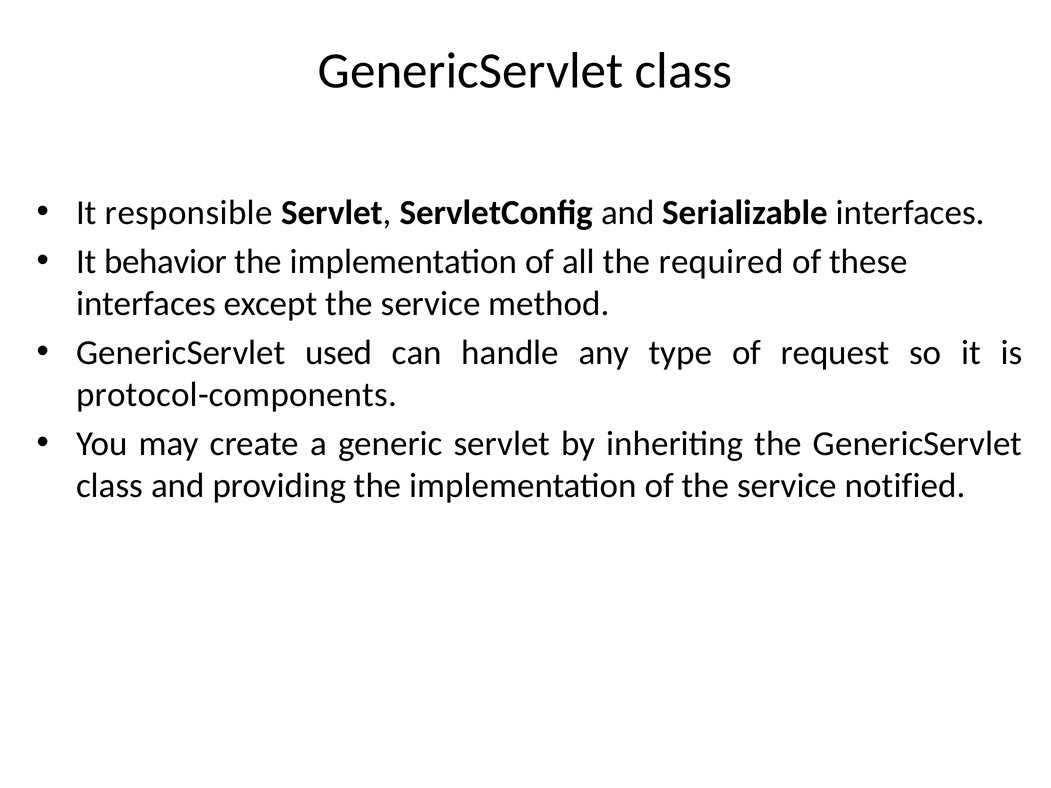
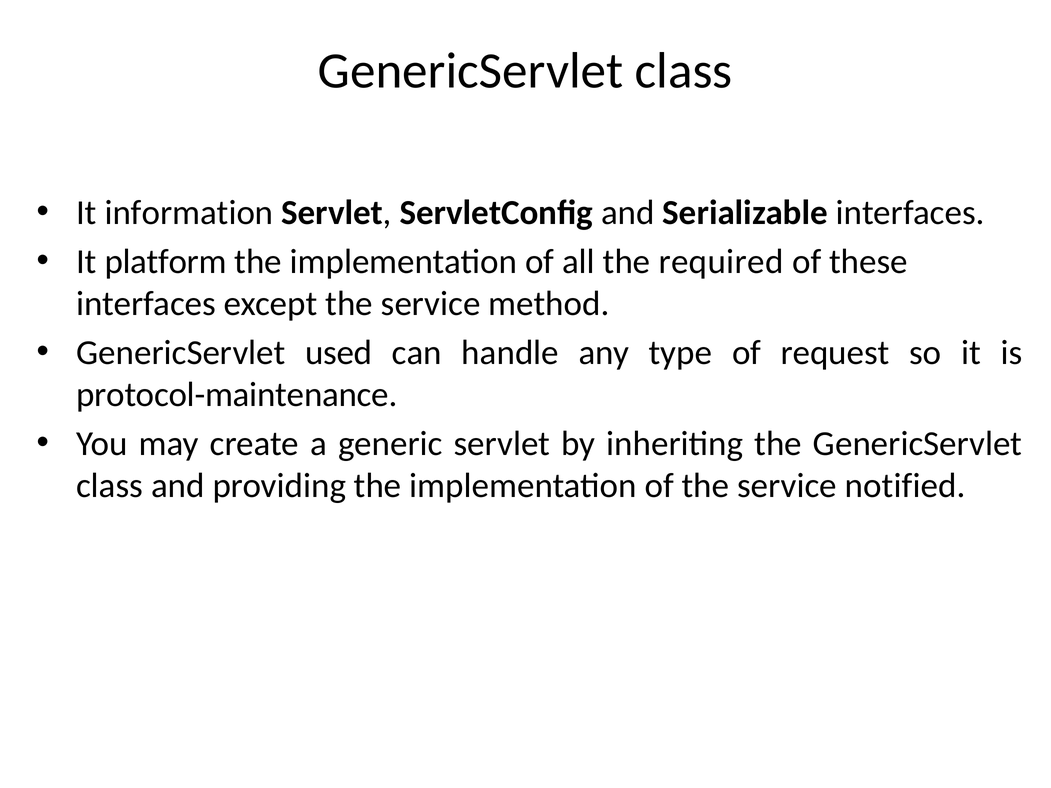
responsible: responsible -> information (189, 213)
behavior: behavior -> platform (166, 262)
protocol-components: protocol-components -> protocol-maintenance (237, 395)
